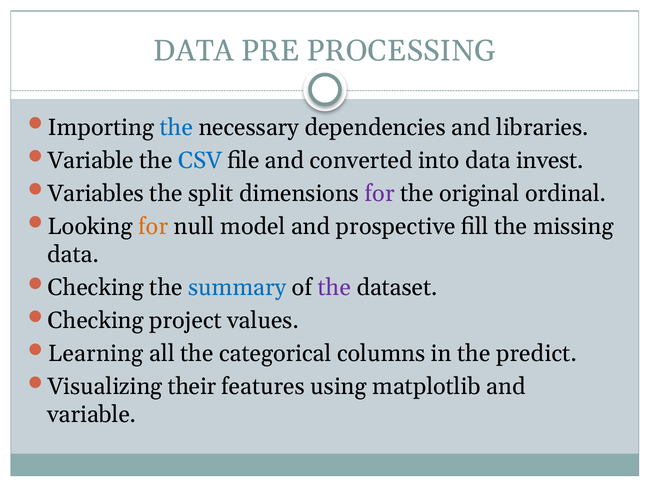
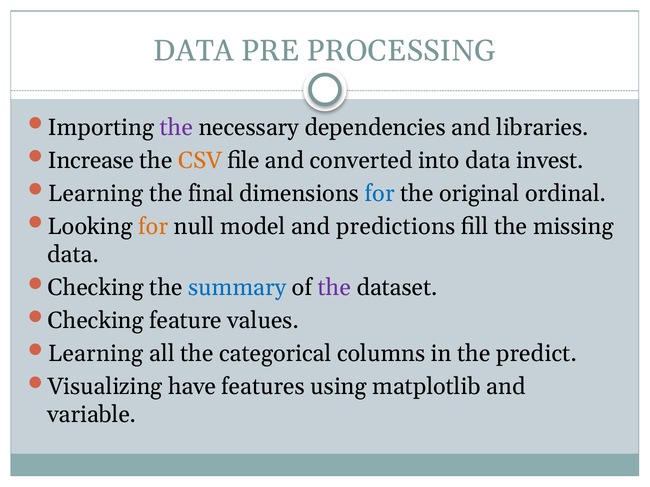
the colour: blue -> purple (176, 127)
Variable: Variable -> Increase (91, 161)
CSV colour: blue -> orange (200, 161)
Variables: Variables -> Learning (96, 194)
split: split -> final (211, 194)
for colour: purple -> blue (380, 194)
prospective: prospective -> predictions (396, 227)
project: project -> feature (186, 321)
their: their -> have (192, 387)
